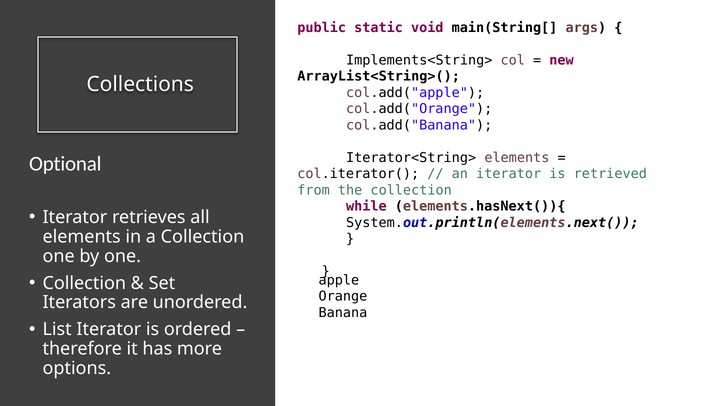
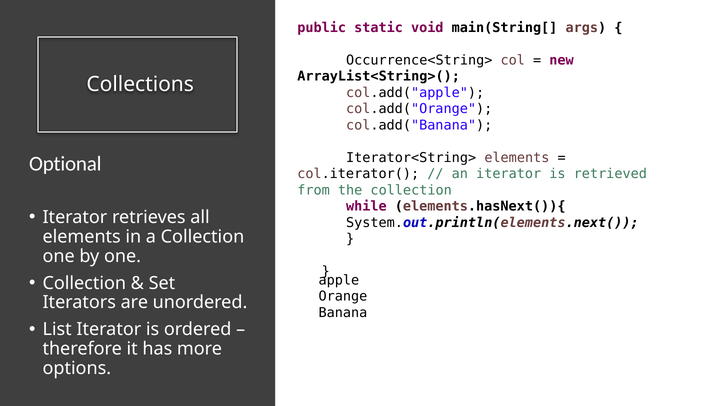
Implements<String>: Implements<String> -> Occurrence<String> (419, 60)
